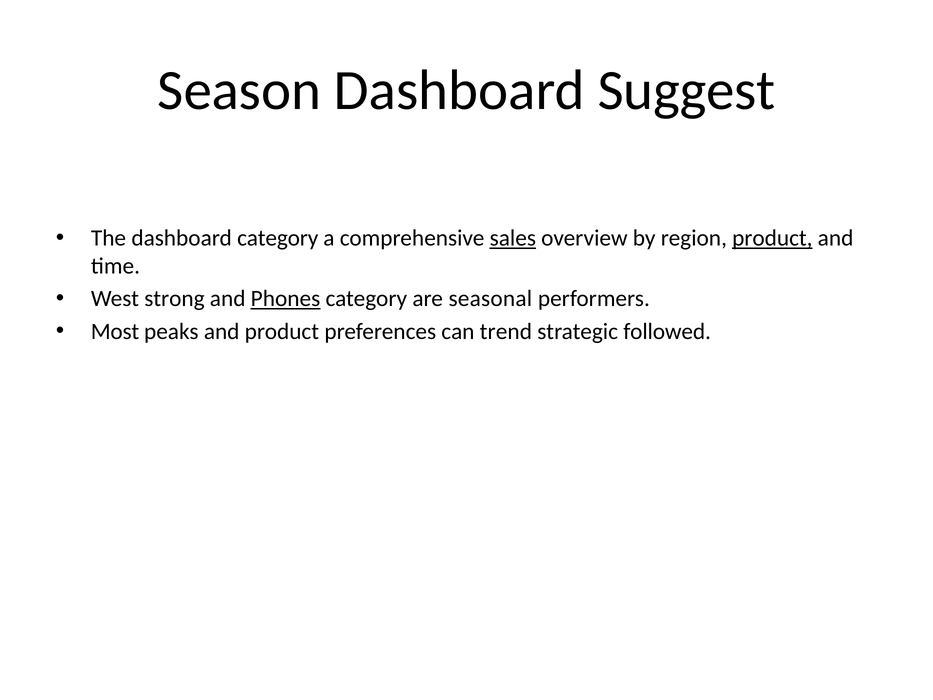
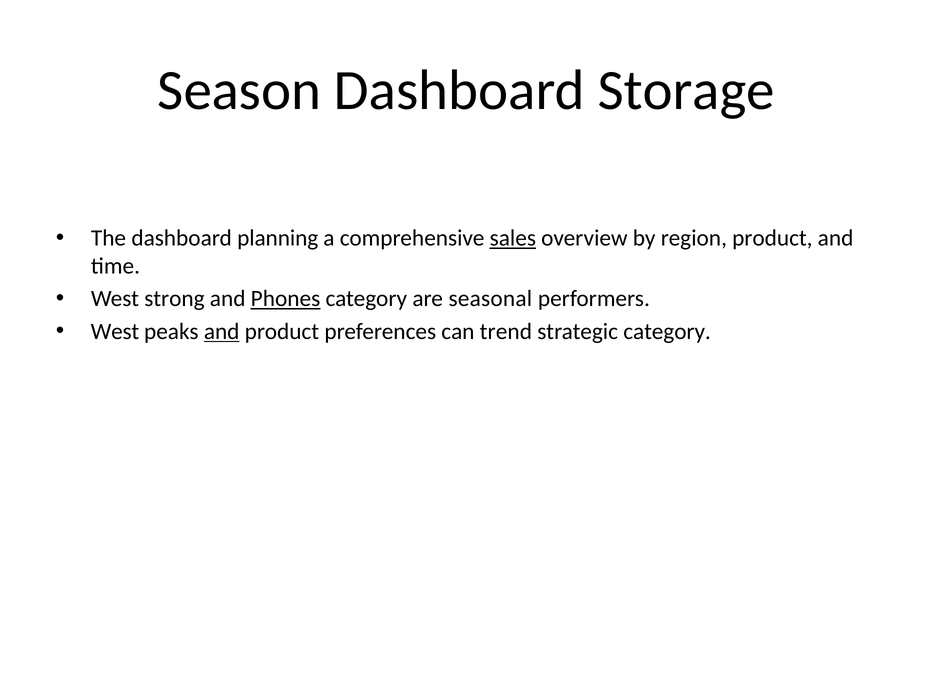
Suggest: Suggest -> Storage (686, 90)
dashboard category: category -> planning (278, 238)
product underline: present -> none (772, 238)
Most: Most -> West (115, 331)
and underline: none -> present (222, 331)
strategic followed: followed -> category (667, 331)
